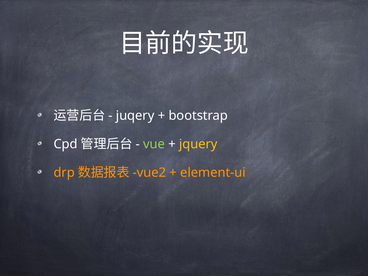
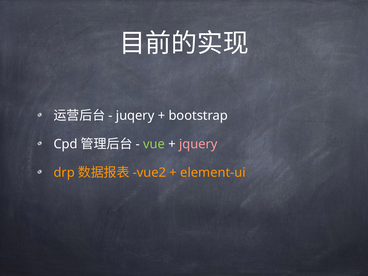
jquery colour: yellow -> pink (198, 144)
